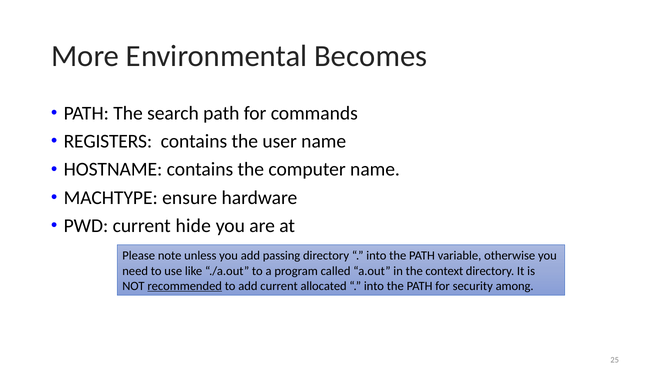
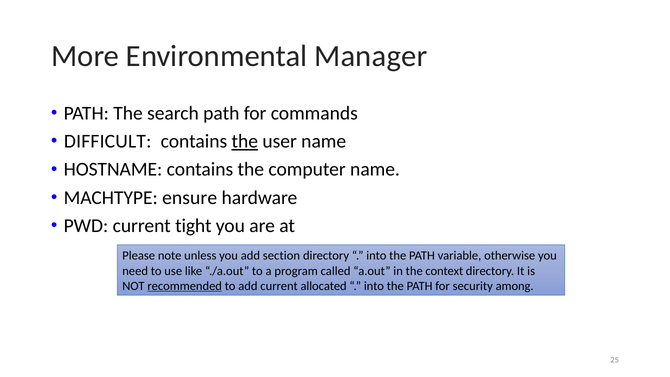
Becomes: Becomes -> Manager (371, 56)
REGISTERS: REGISTERS -> DIFFICULT (108, 141)
the underline: none -> present (245, 141)
hide: hide -> tight (193, 226)
passing: passing -> section (281, 256)
